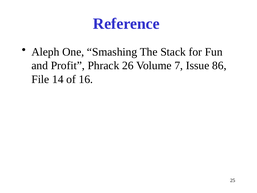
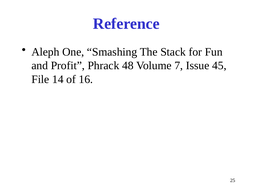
26: 26 -> 48 (128, 65)
86: 86 -> 45 (219, 65)
